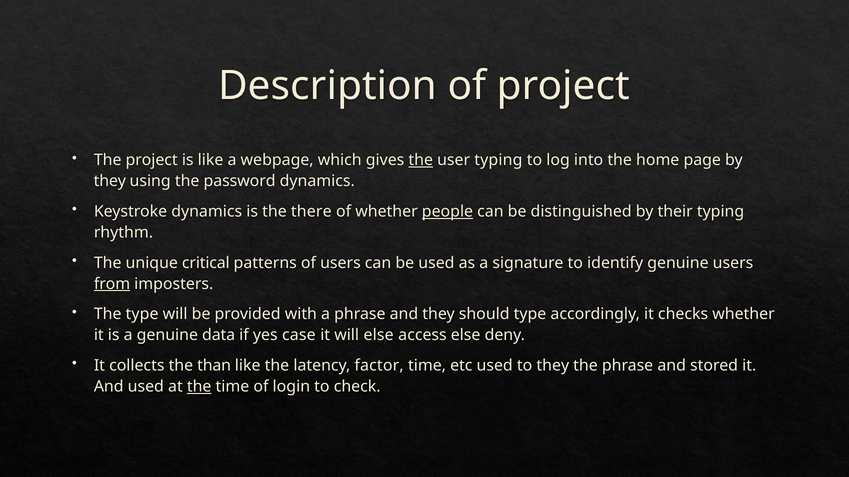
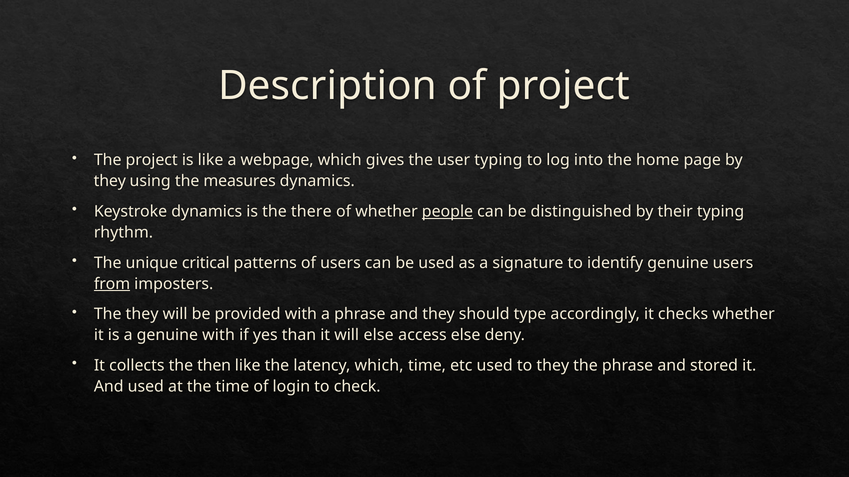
the underline: present -> none (421, 160)
password: password -> measures (240, 181)
The type: type -> they (142, 315)
genuine data: data -> with (219, 336)
case: case -> than (299, 336)
than: than -> then (214, 366)
latency factor: factor -> which (379, 366)
the underline: present -> none (199, 387)
